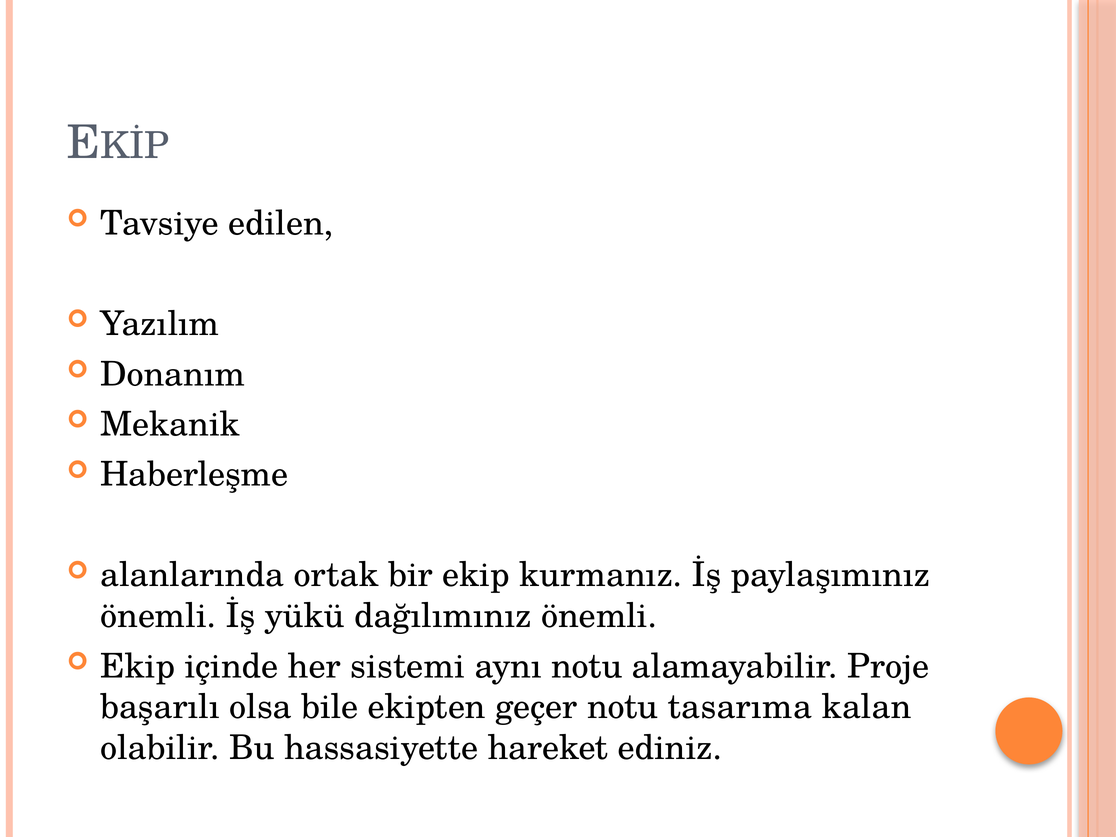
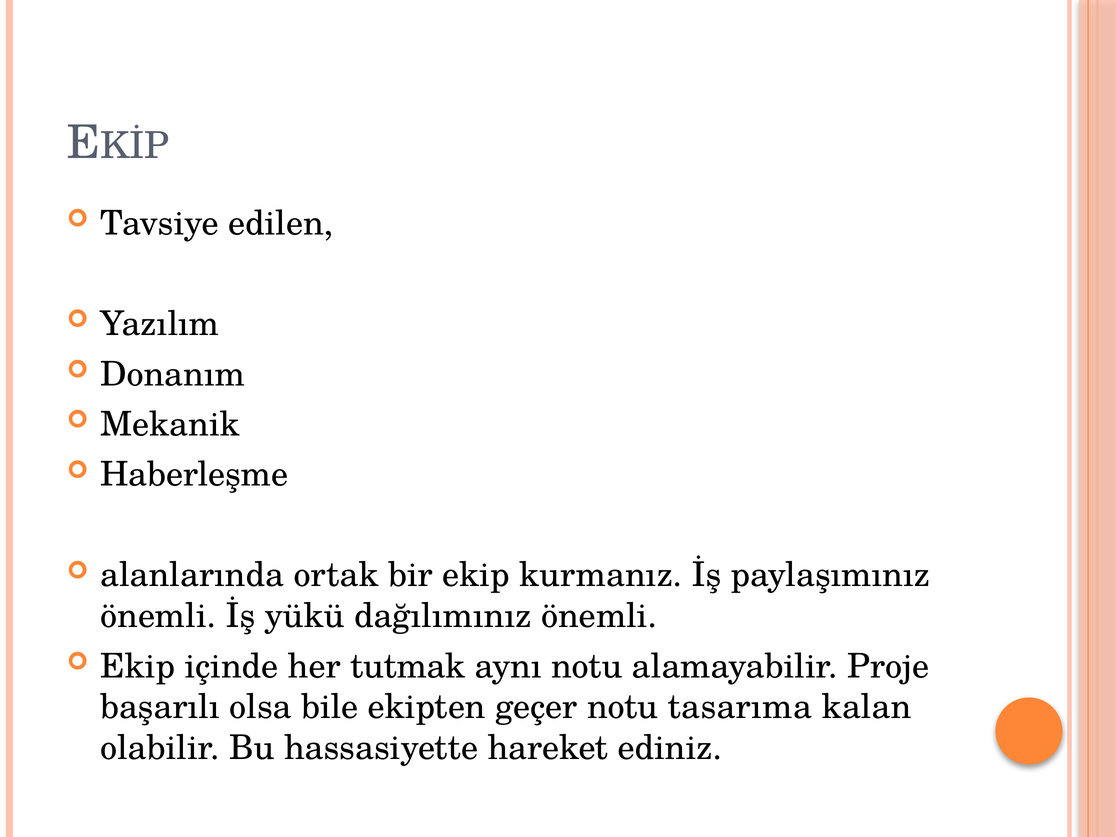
sistemi: sistemi -> tutmak (408, 666)
